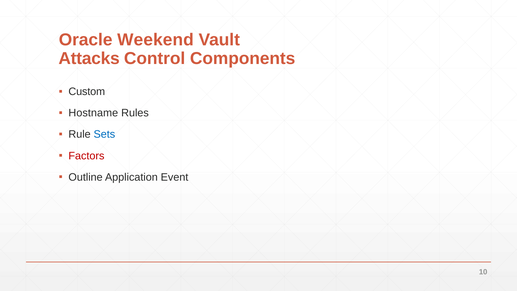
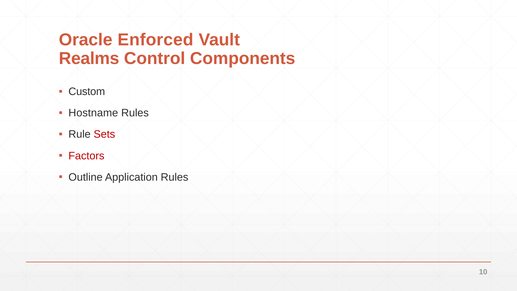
Weekend: Weekend -> Enforced (155, 40)
Attacks: Attacks -> Realms (89, 58)
Sets colour: blue -> red (104, 134)
Application Event: Event -> Rules (175, 177)
